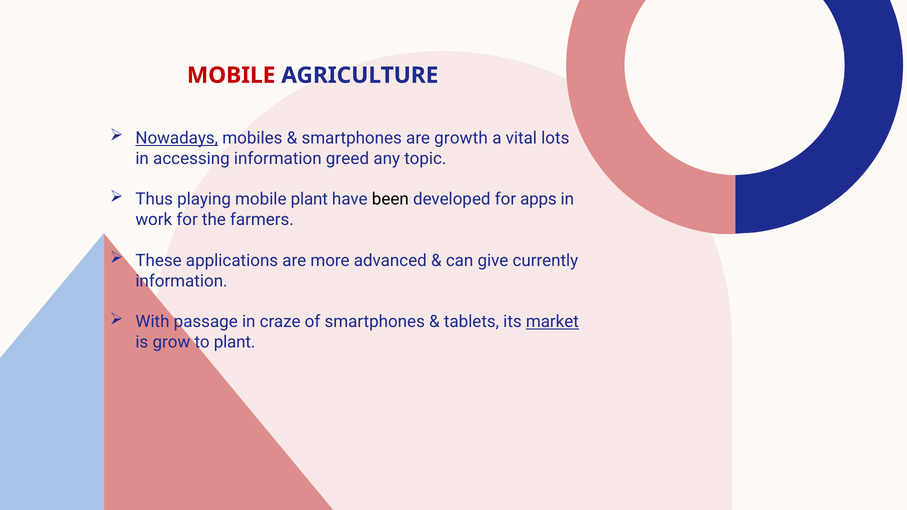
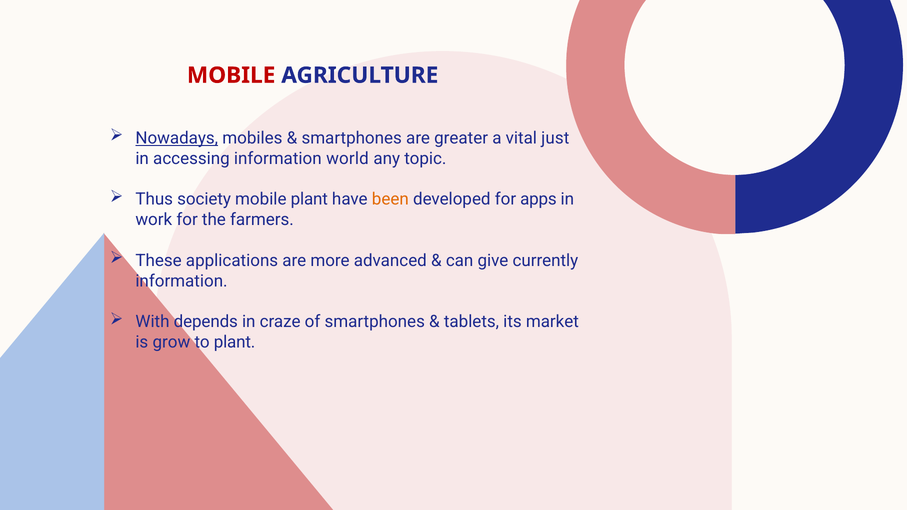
growth: growth -> greater (461, 138)
lots: lots -> just (555, 138)
greed: greed -> world (347, 159)
playing: playing -> society (204, 199)
been colour: black -> orange (390, 199)
passage: passage -> depends (206, 322)
market underline: present -> none (552, 322)
